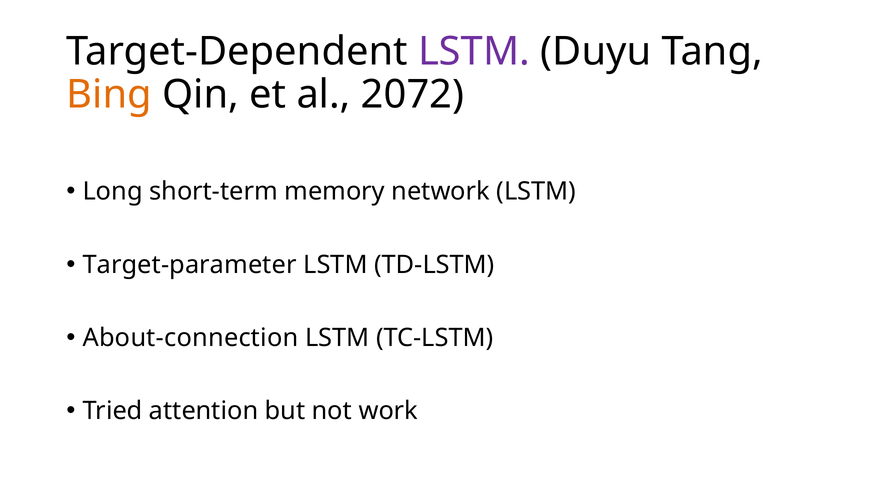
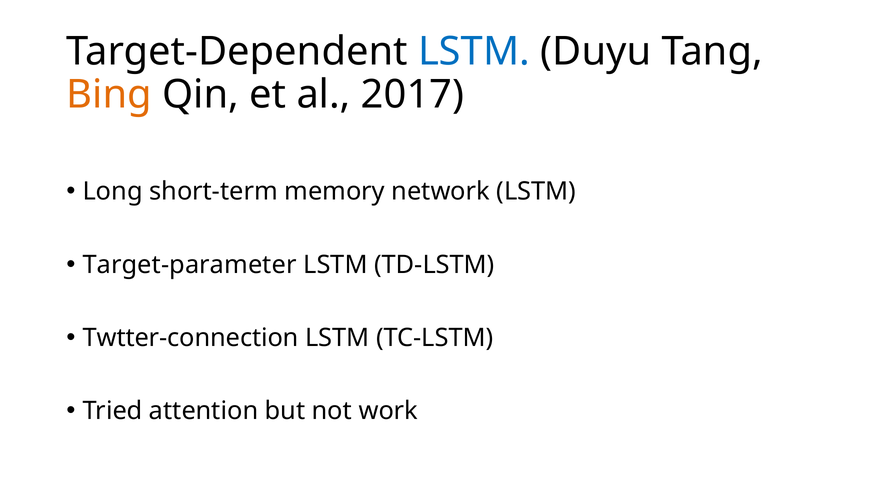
LSTM colour: purple -> blue (474, 52)
2072: 2072 -> 2017 (413, 95)
About-connection: About-connection -> Twtter-connection (191, 338)
